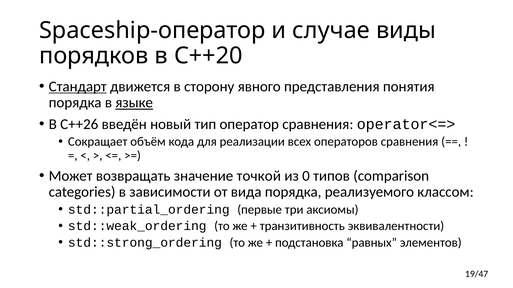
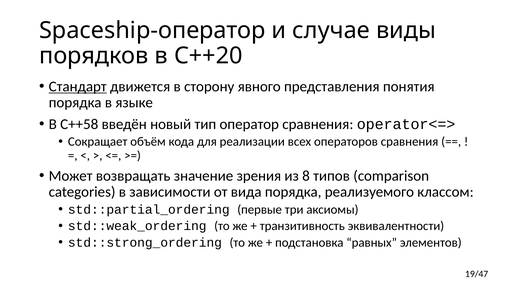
языке underline: present -> none (134, 103)
C++26: C++26 -> C++58 (79, 124)
точкой: точкой -> зрения (259, 176)
0: 0 -> 8 (306, 176)
